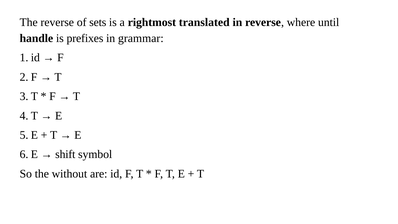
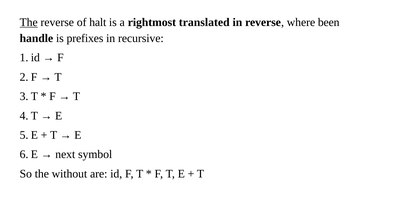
The underline: none -> present (29, 22)
sets: sets -> halt (98, 22)
until: until -> been (329, 22)
grammar: grammar -> recursive (141, 38)
shift: shift -> next (65, 154)
